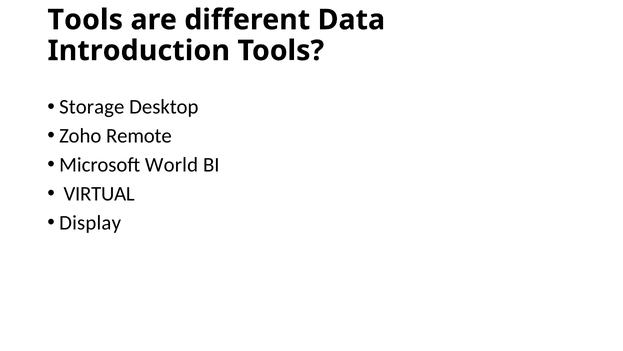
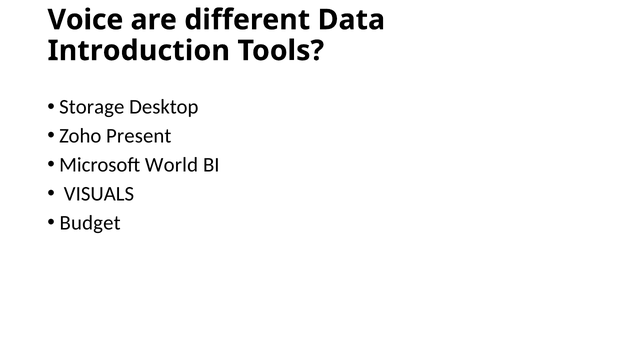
Tools: Tools -> Voice (85, 20)
Remote: Remote -> Present (139, 136)
VIRTUAL: VIRTUAL -> VISUALS (99, 194)
Display: Display -> Budget (90, 222)
